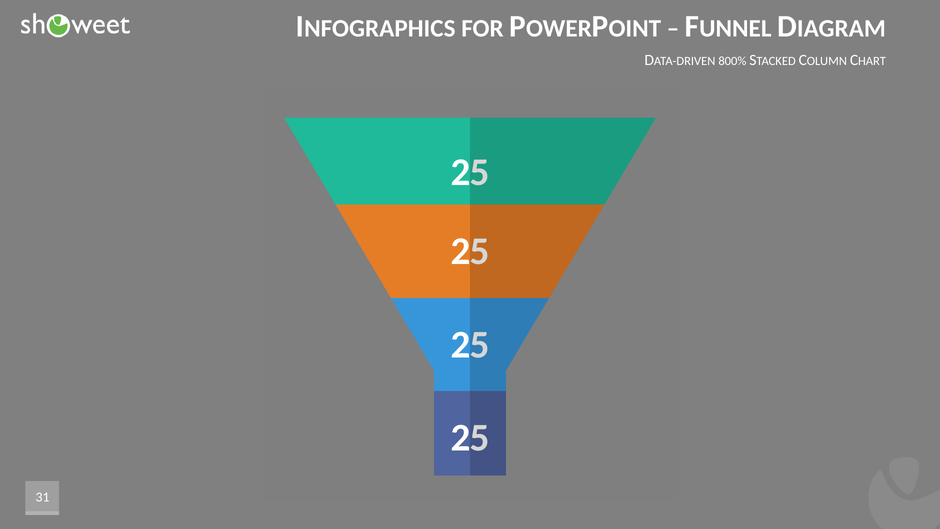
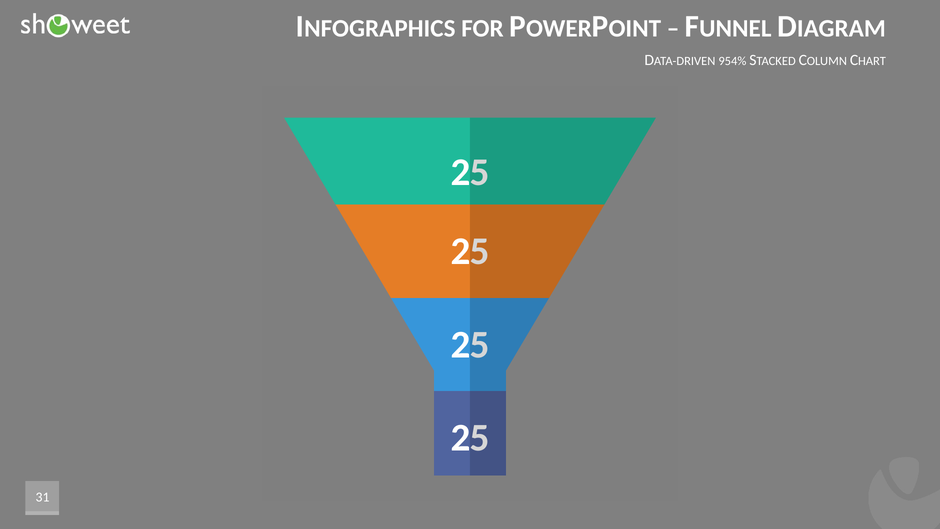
800%: 800% -> 954% (732, 61)
